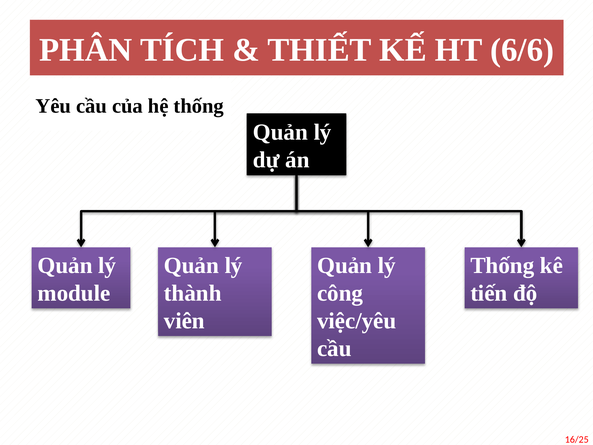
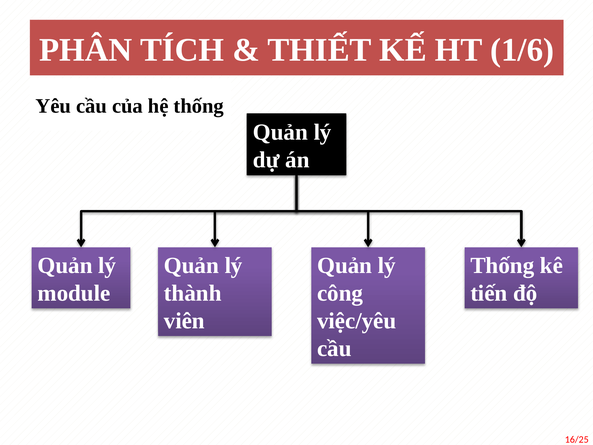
6/6: 6/6 -> 1/6 (522, 50)
